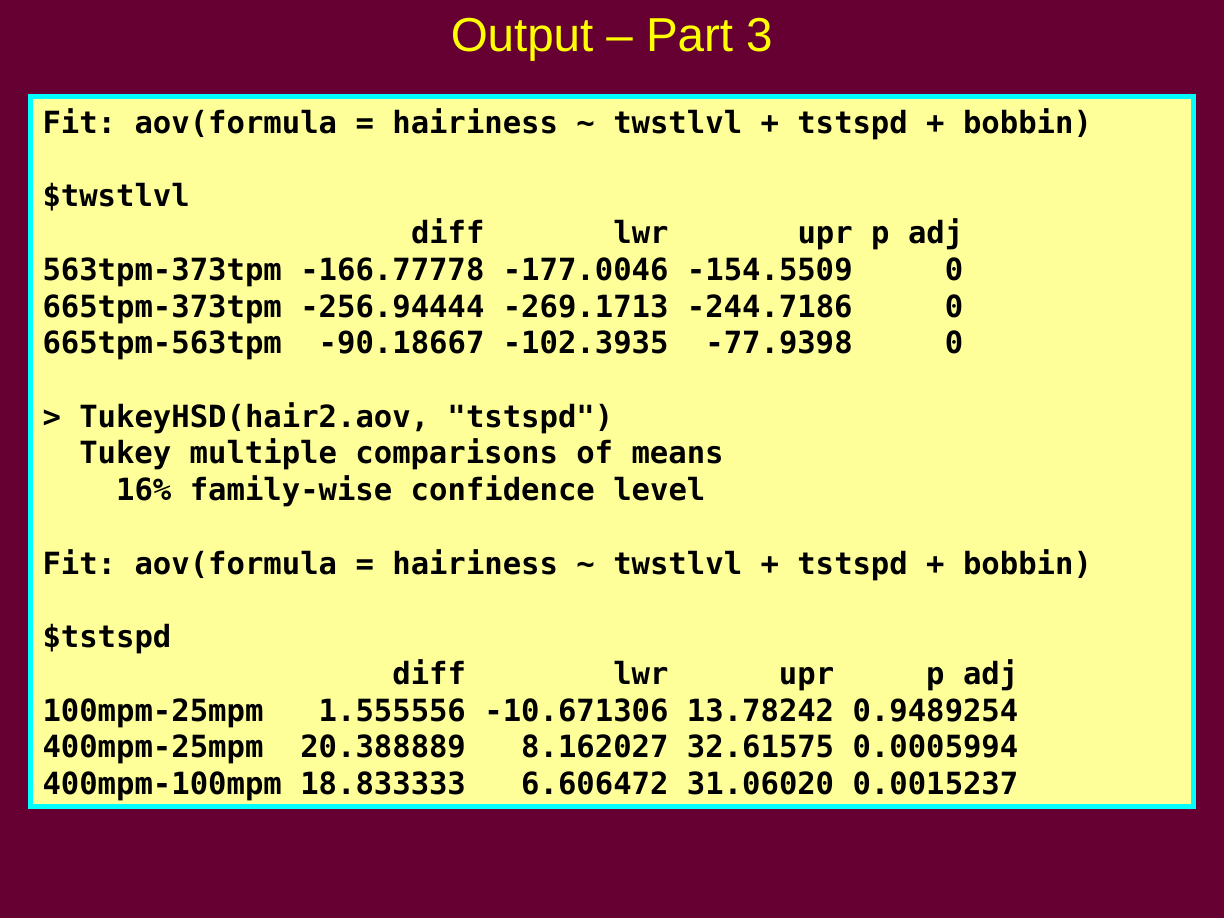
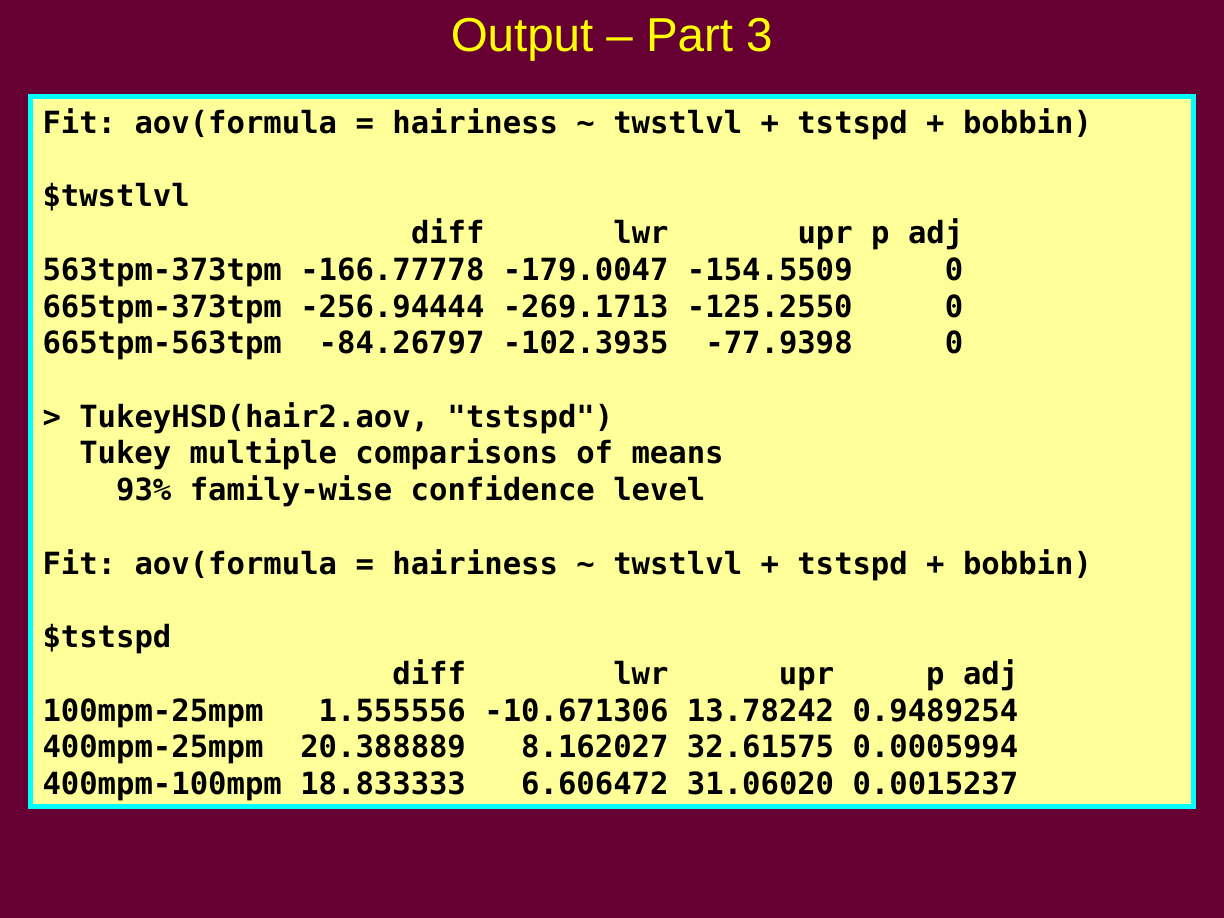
-177.0046: -177.0046 -> -179.0047 (586, 270)
-244.7186: -244.7186 -> -125.2550 (770, 307)
-90.18667: -90.18667 -> -84.26797 (402, 344)
16%: 16% -> 93% (144, 491)
